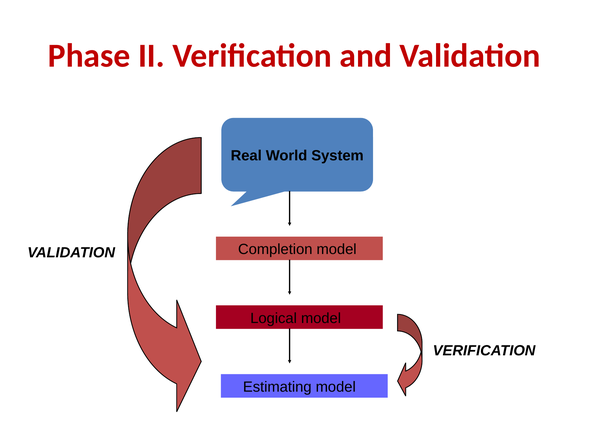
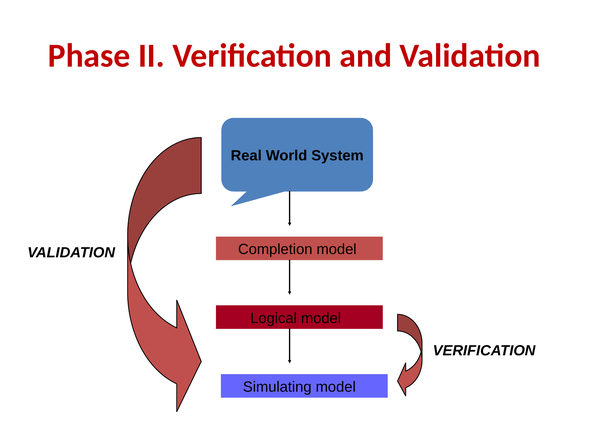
Estimating: Estimating -> Simulating (277, 387)
